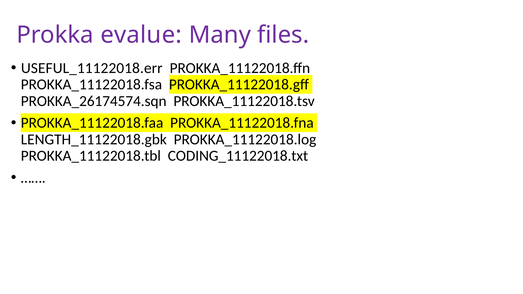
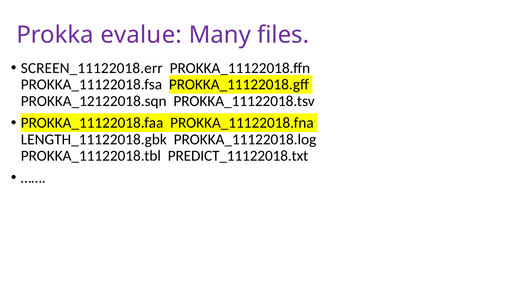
USEFUL_11122018.err: USEFUL_11122018.err -> SCREEN_11122018.err (92, 68)
PROKKA_26174574.sqn: PROKKA_26174574.sqn -> PROKKA_12122018.sqn (94, 101)
CODING_11122018.txt: CODING_11122018.txt -> PREDICT_11122018.txt (238, 156)
